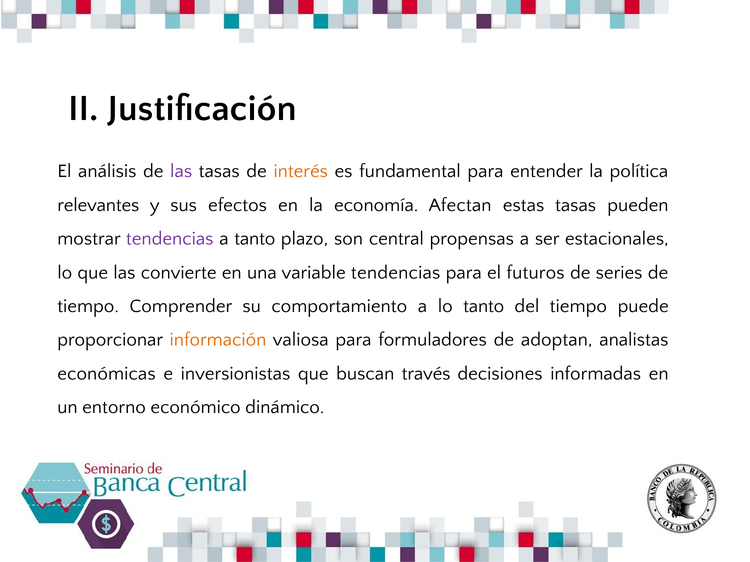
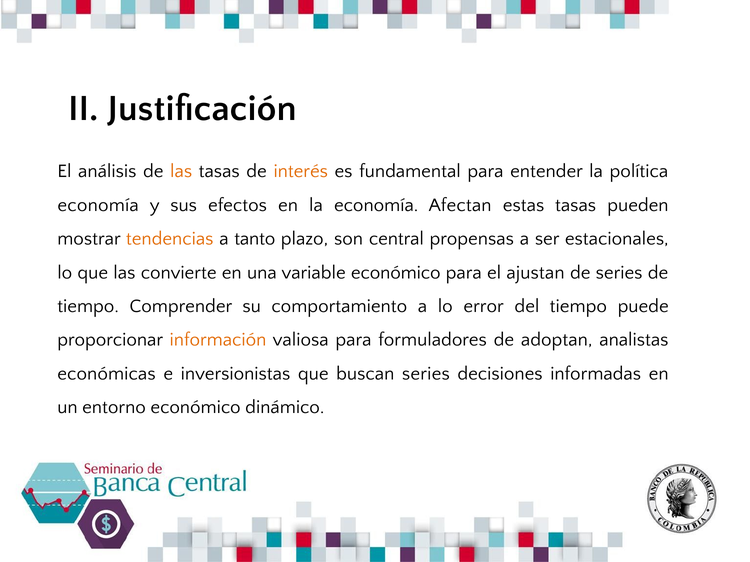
las colour: purple -> orange (181, 171)
relevantes: relevantes -> economía (98, 205)
tendencias colour: purple -> orange (170, 239)
variable tendencias: tendencias -> económico (396, 273)
futuros: futuros -> ajustan (536, 273)
lo tanto: tanto -> error (484, 306)
buscan través: través -> series (426, 374)
